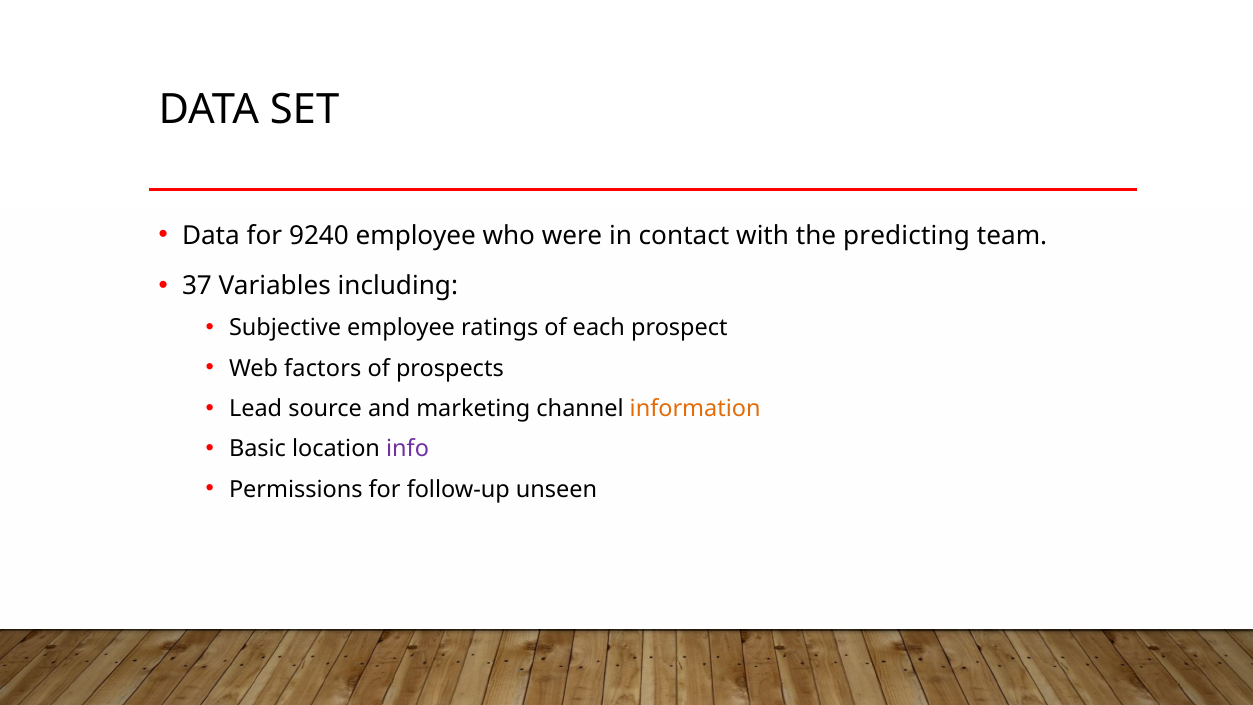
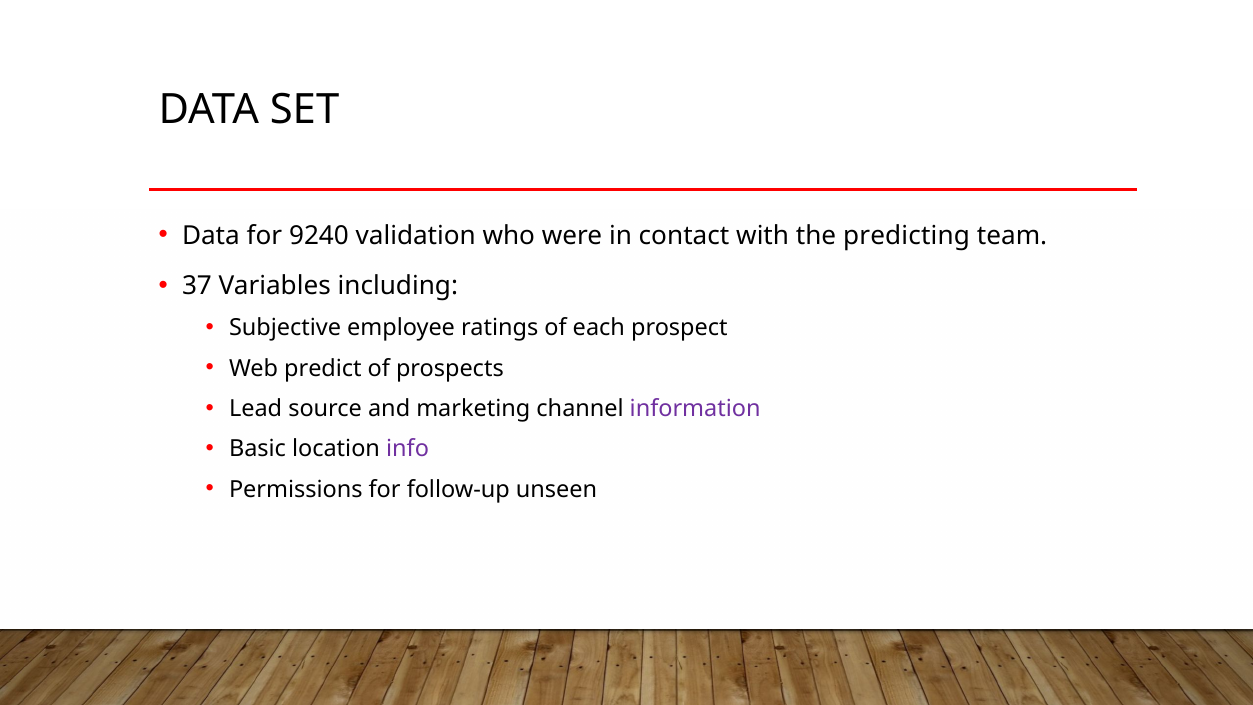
9240 employee: employee -> validation (416, 236)
factors: factors -> predict (323, 368)
information colour: orange -> purple (695, 409)
